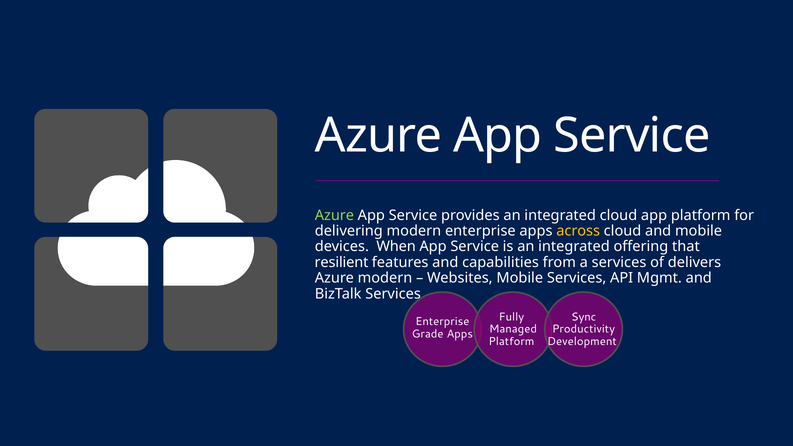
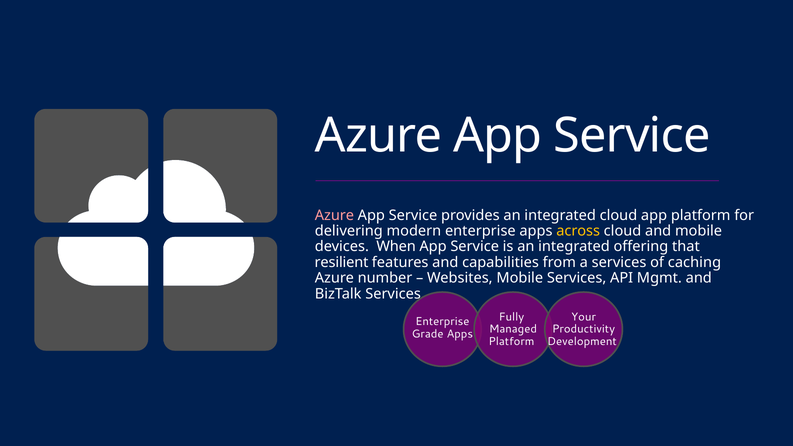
Azure colour: light green -> pink (334, 215)
delivers: delivers -> caching (694, 262)
Azure modern: modern -> number (385, 278)
Sync: Sync -> Your (584, 317)
